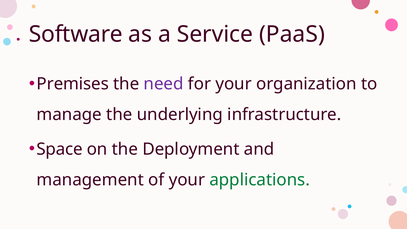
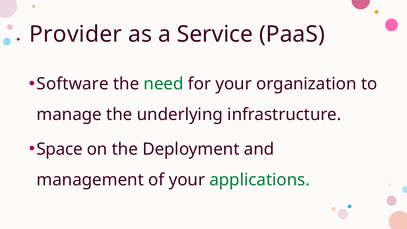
Software: Software -> Provider (76, 34)
Premises: Premises -> Software (73, 84)
need colour: purple -> green (164, 84)
